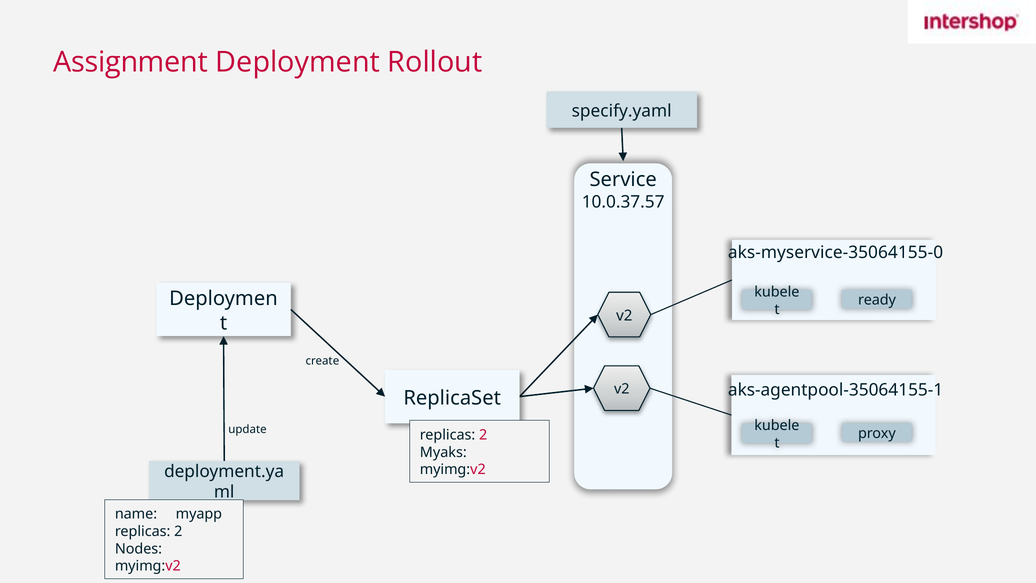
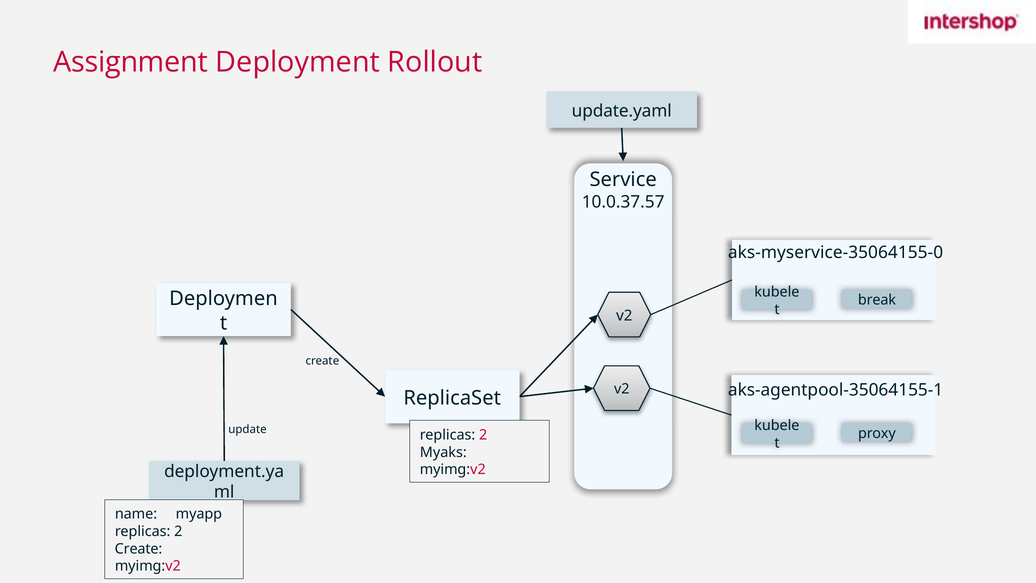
specify.yaml: specify.yaml -> update.yaml (622, 111)
ready: ready -> break (877, 300)
Nodes: Nodes -> Create (139, 549)
